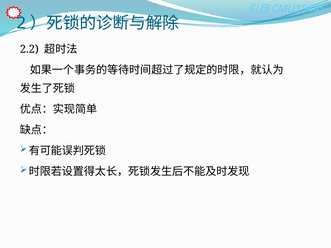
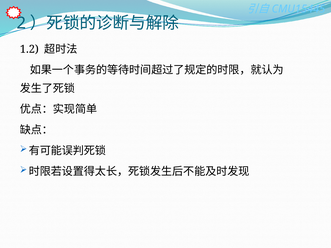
2.2: 2.2 -> 1.2 (29, 49)
